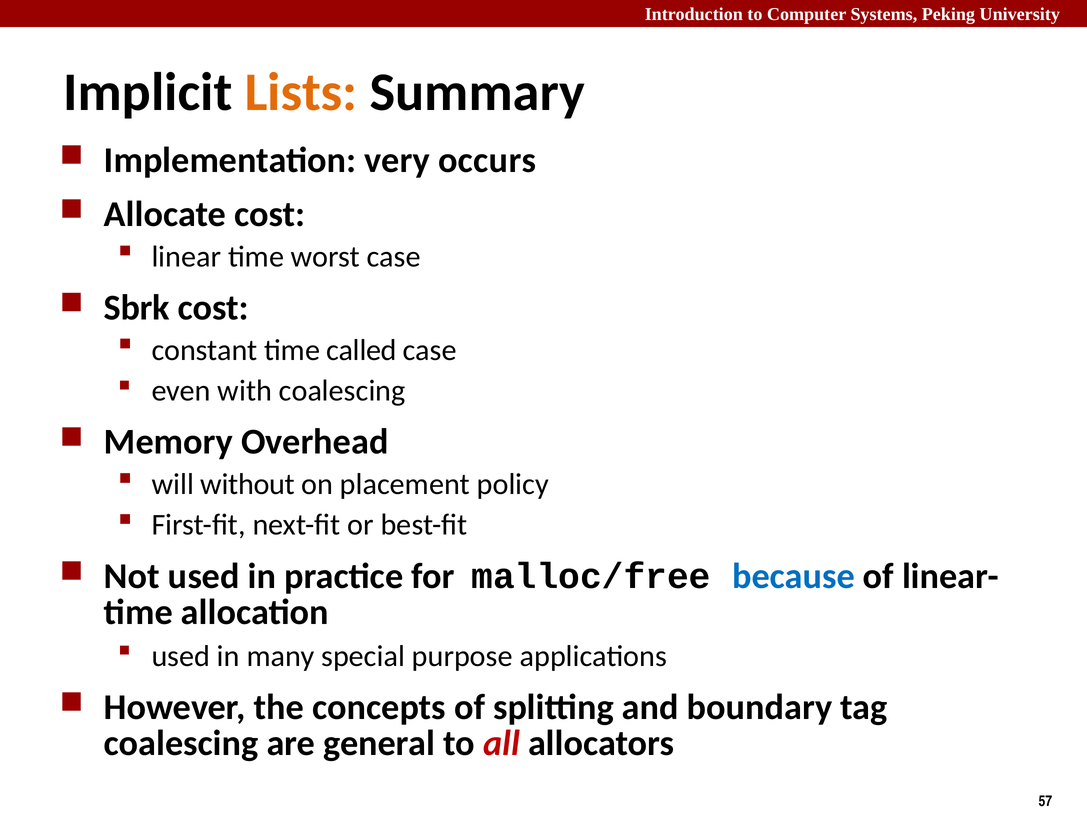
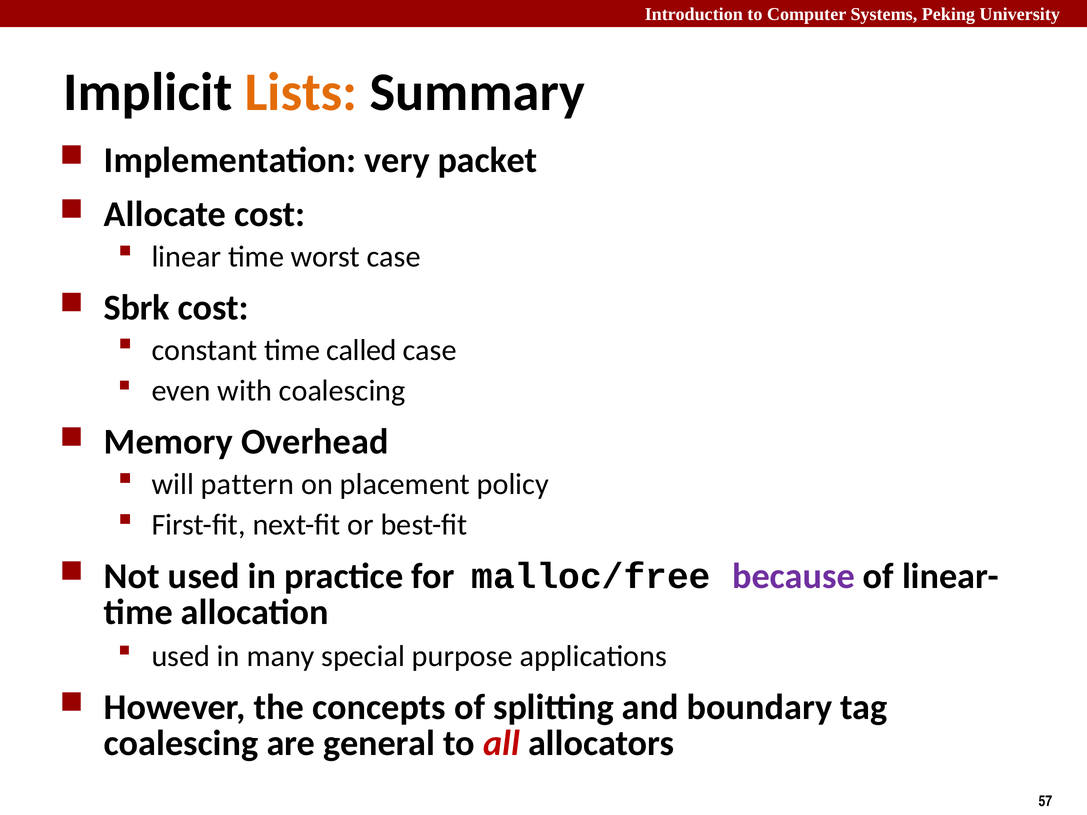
occurs: occurs -> packet (488, 160)
without: without -> pattern (247, 484)
because colour: blue -> purple (794, 576)
